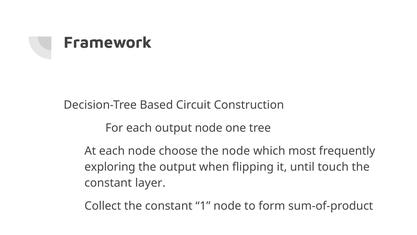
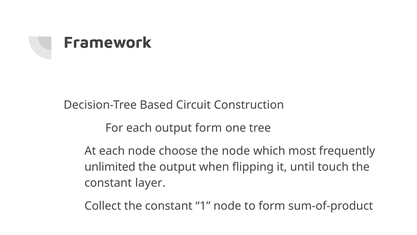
output node: node -> form (209, 128)
exploring: exploring -> unlimited (110, 167)
